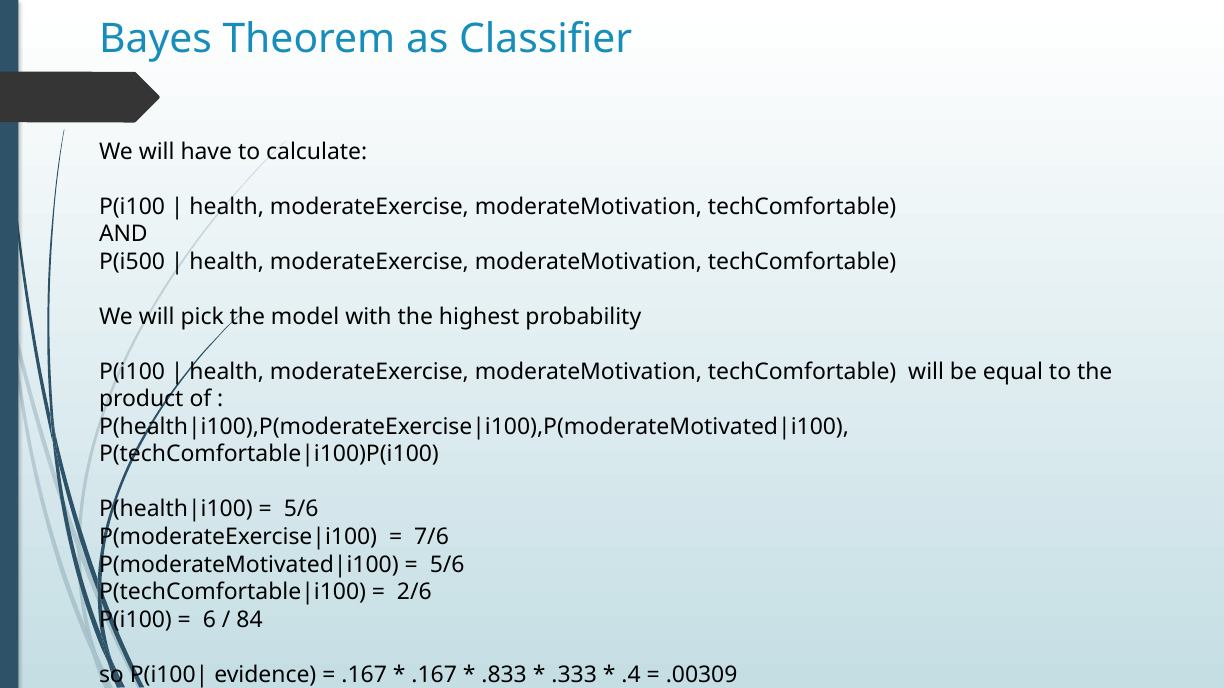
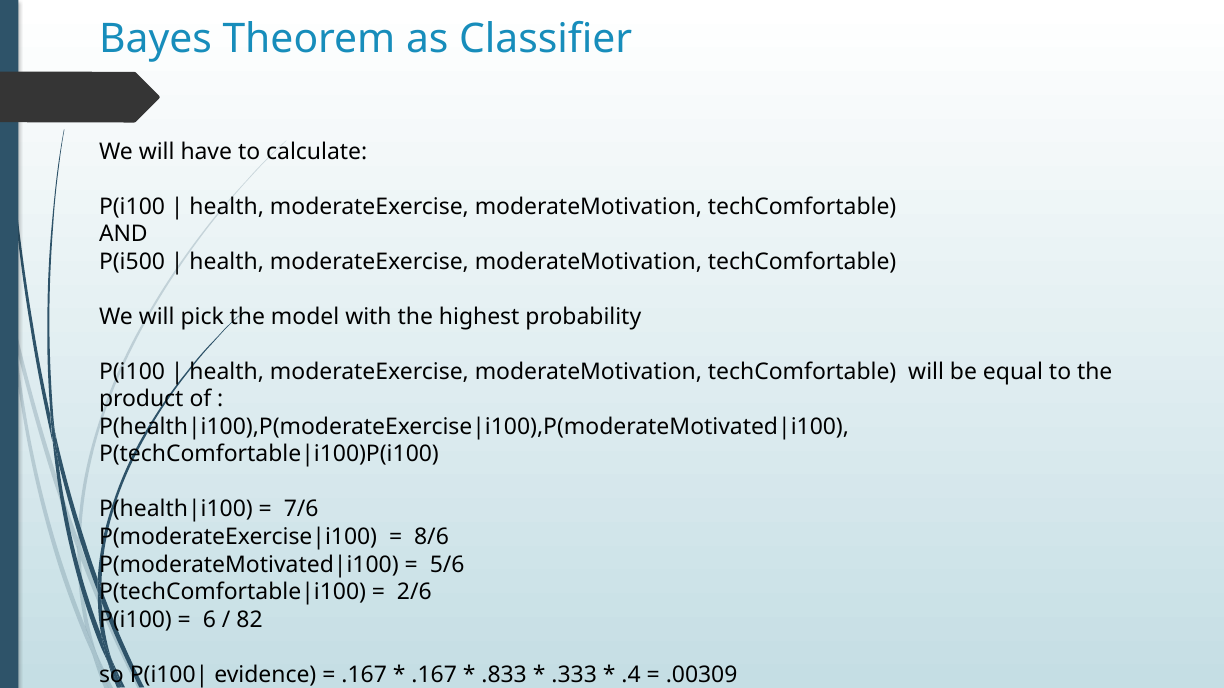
5/6: 5/6 -> 7/6 (301, 510)
7/6: 7/6 -> 8/6 (432, 537)
84: 84 -> 82 (250, 620)
